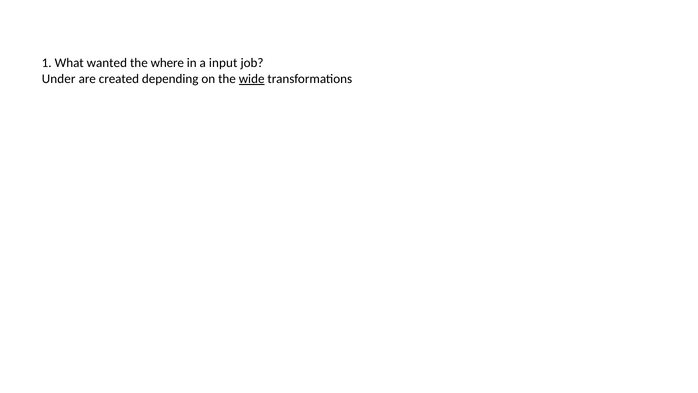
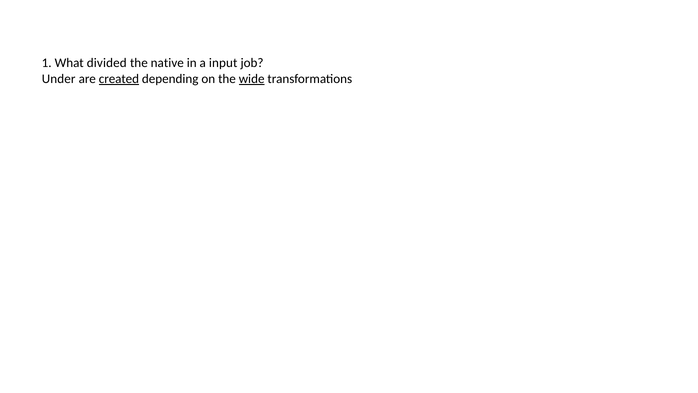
wanted: wanted -> divided (107, 63)
where: where -> native (167, 63)
created underline: none -> present (119, 79)
